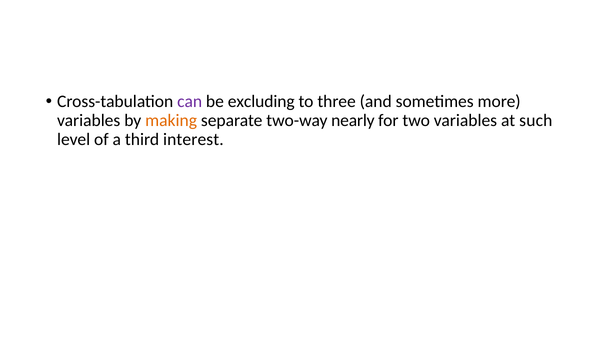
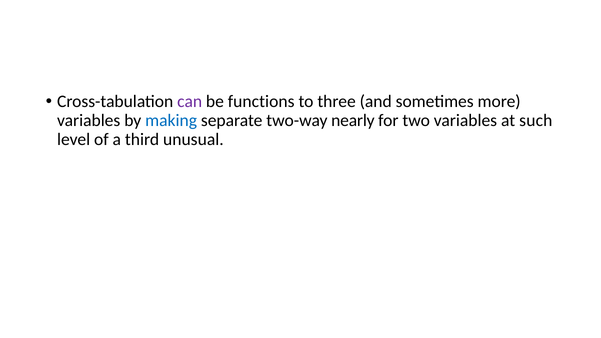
excluding: excluding -> functions (261, 102)
making colour: orange -> blue (171, 121)
interest: interest -> unusual (193, 139)
